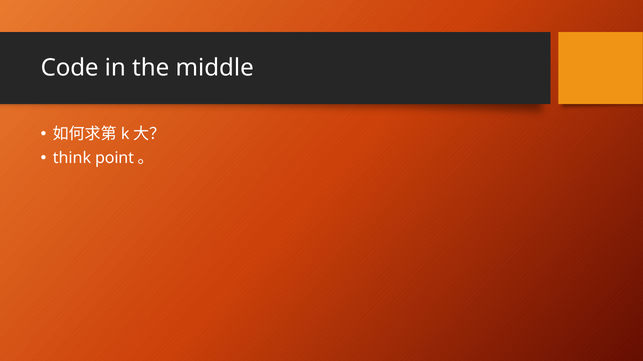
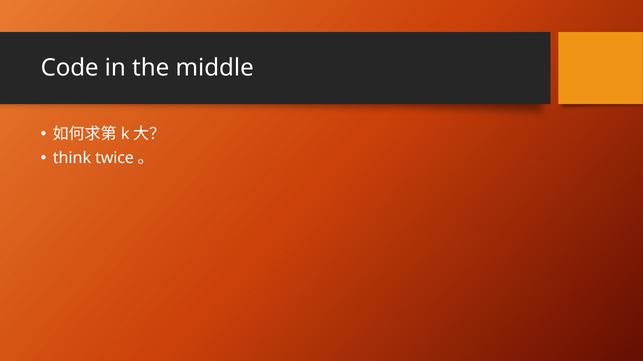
point: point -> twice (115, 158)
